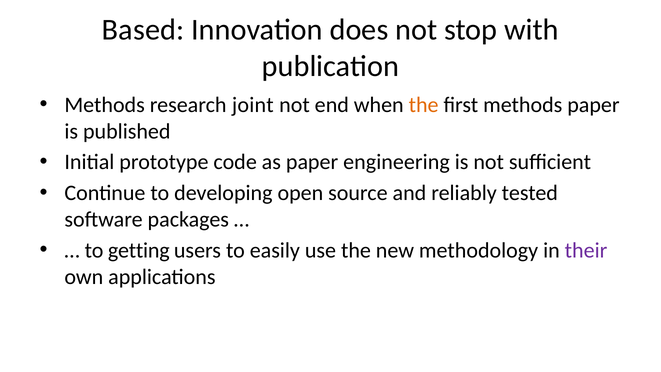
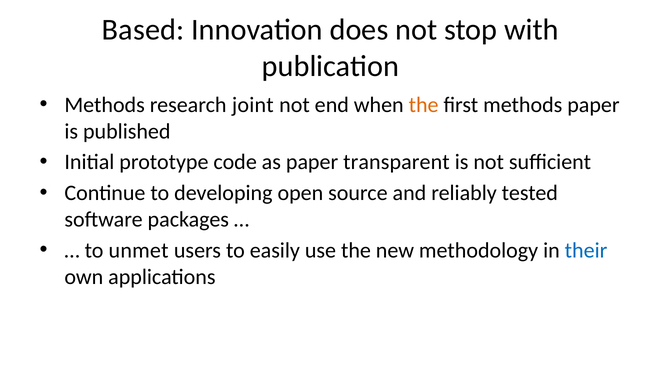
engineering: engineering -> transparent (396, 162)
getting: getting -> unmet (139, 250)
their colour: purple -> blue (586, 250)
